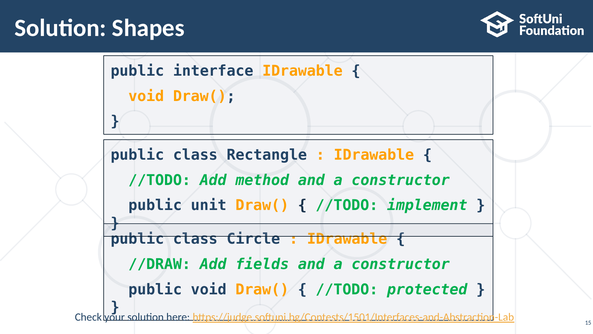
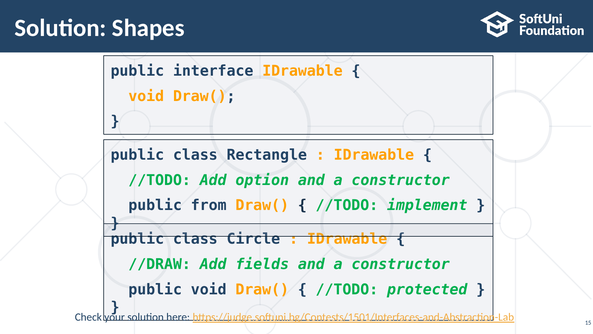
method: method -> option (262, 180)
unit: unit -> from (209, 205)
